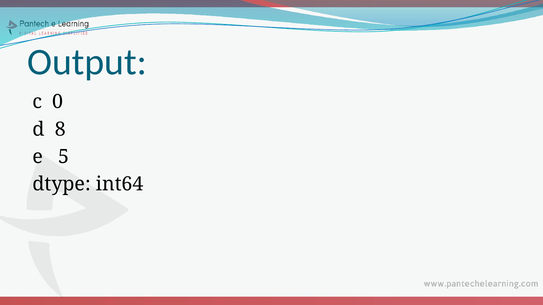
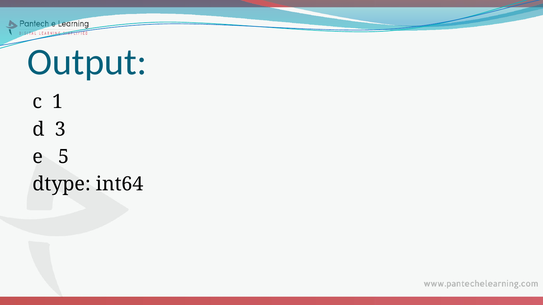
0: 0 -> 1 (58, 102)
8: 8 -> 3 (60, 129)
